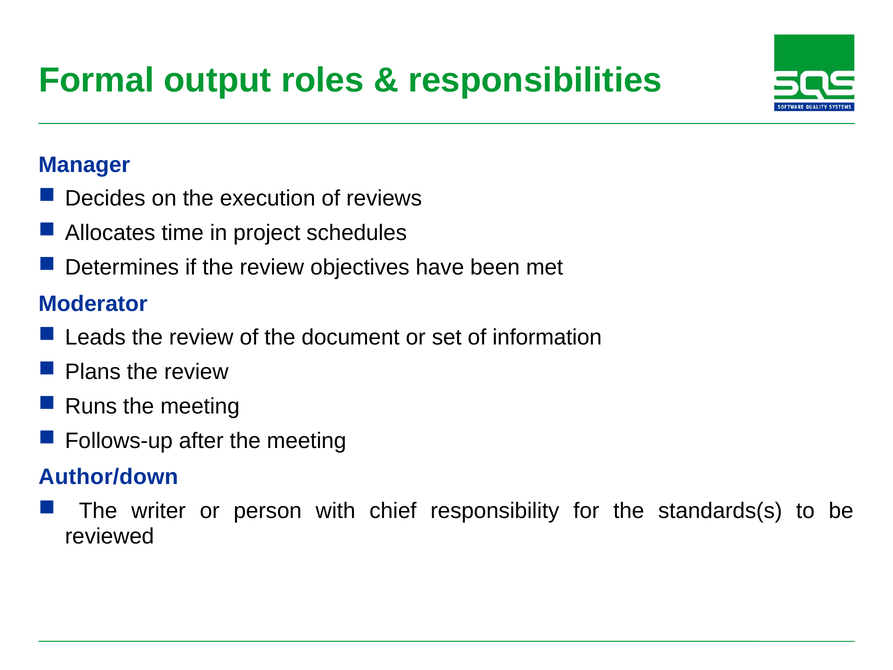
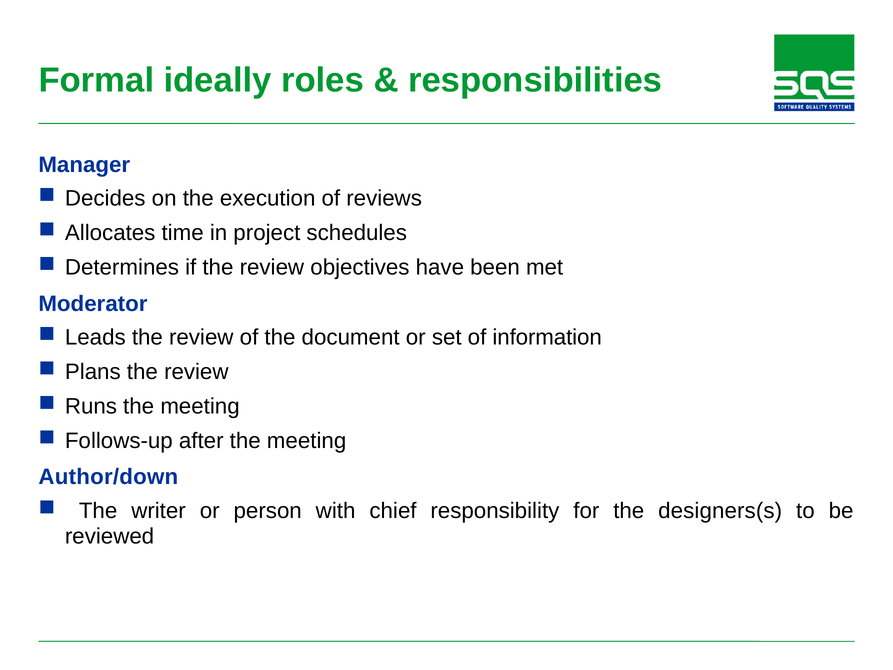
output: output -> ideally (218, 80)
standards(s: standards(s -> designers(s (720, 511)
